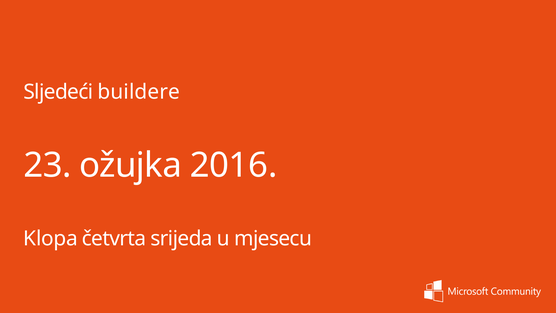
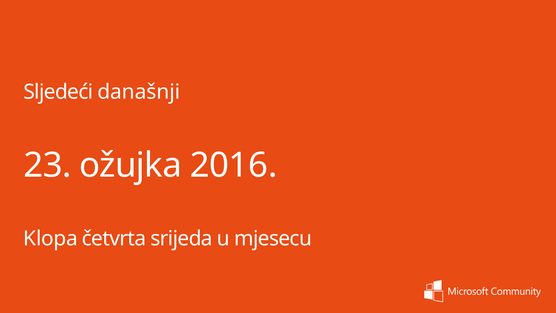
buildere: buildere -> današnji (139, 92)
